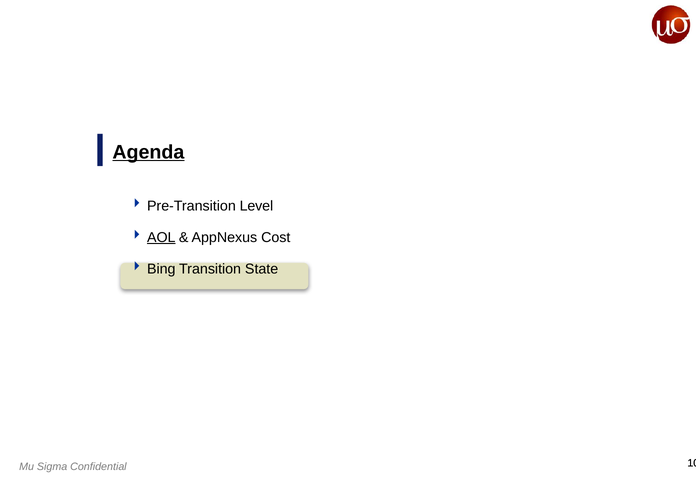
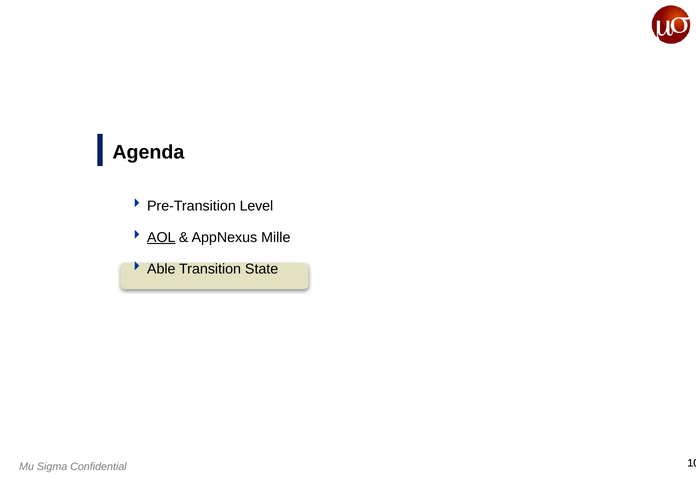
Agenda underline: present -> none (148, 152)
Cost: Cost -> Mille (276, 237)
Bing: Bing -> Able (161, 269)
